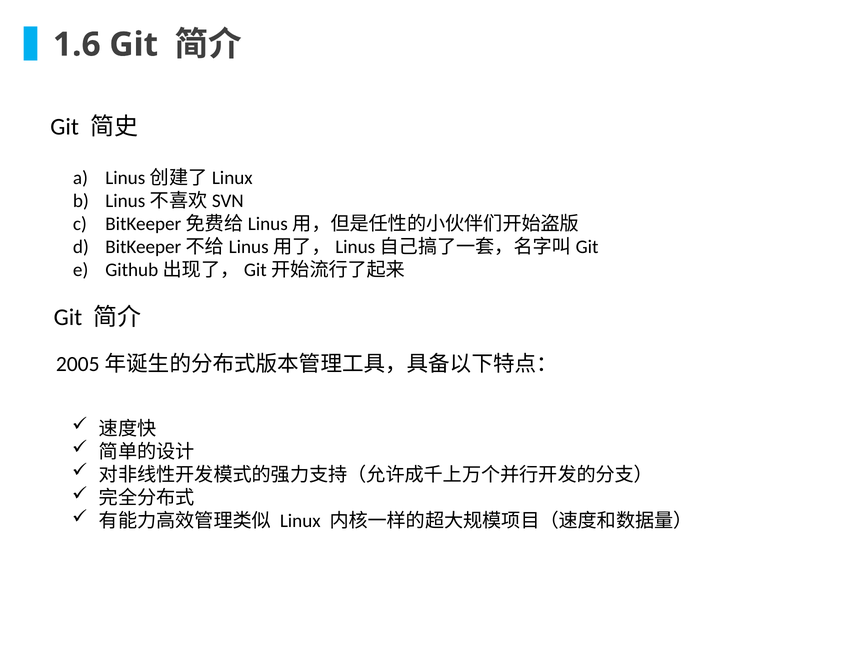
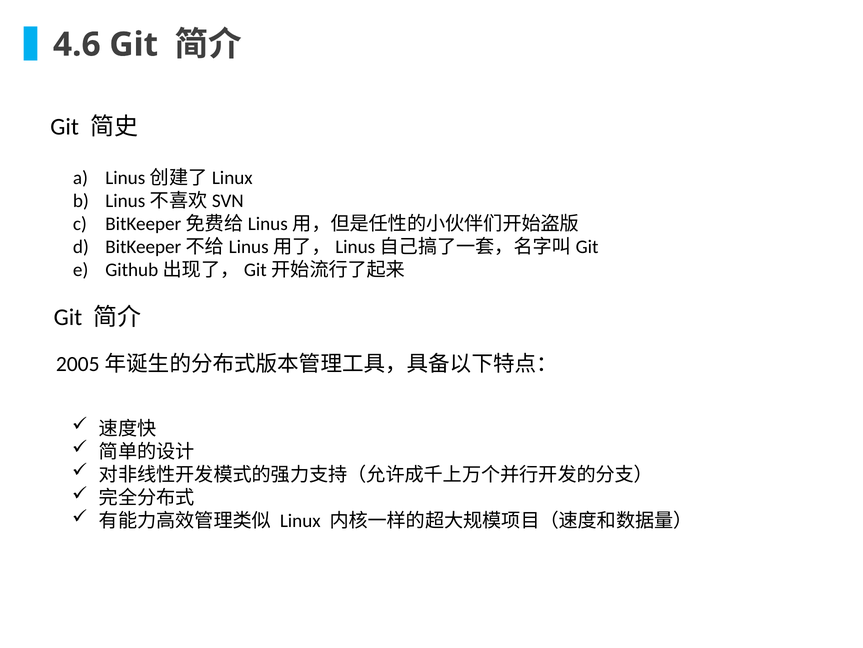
1.6: 1.6 -> 4.6 (77, 45)
